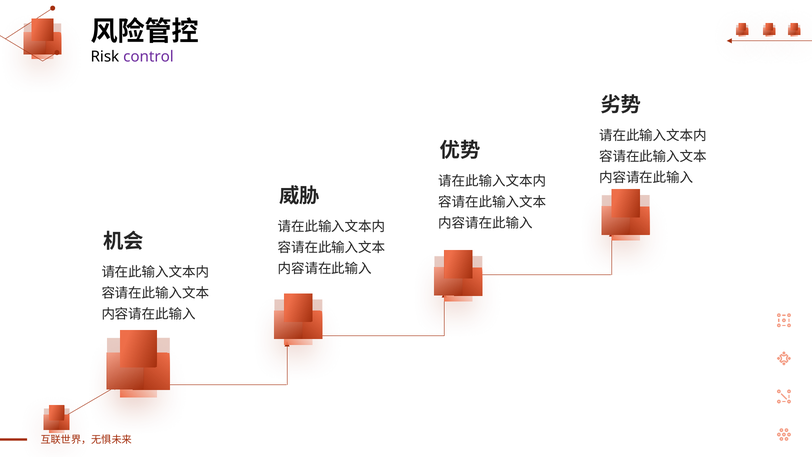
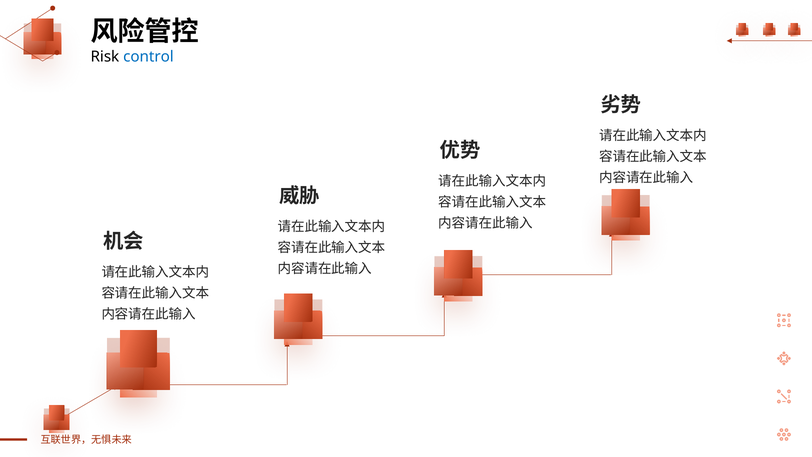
control colour: purple -> blue (148, 57)
